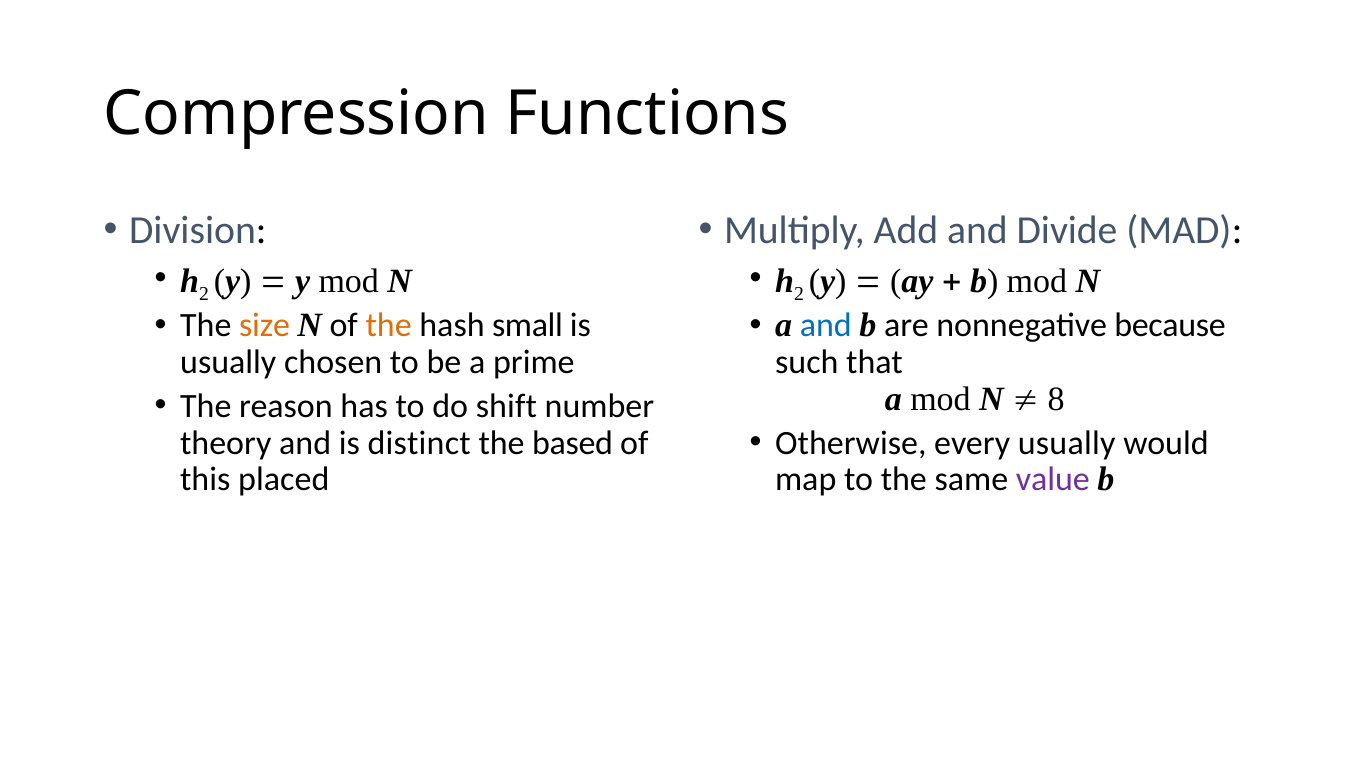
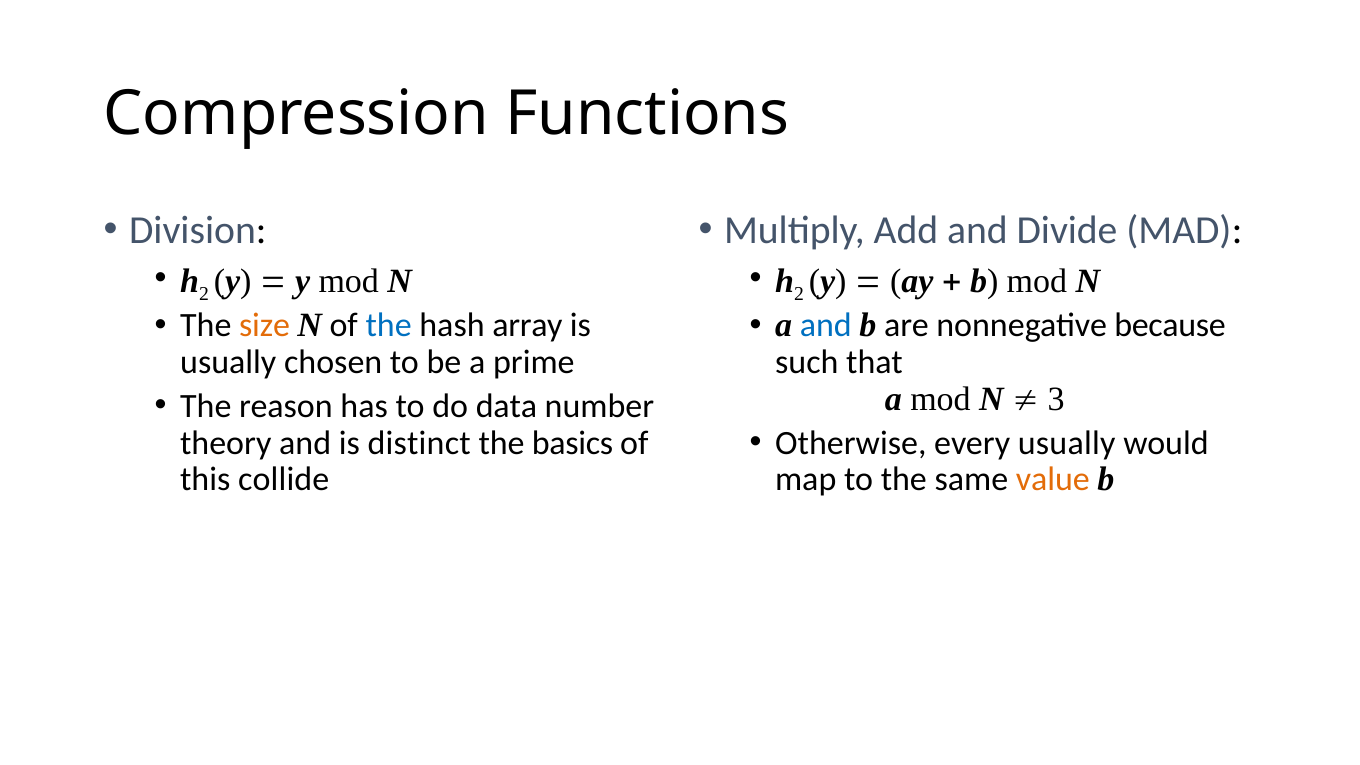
the colour: orange -> blue (389, 326)
small: small -> array (527, 326)
8: 8 -> 3 (1056, 399)
shift: shift -> data (506, 406)
based: based -> basics (573, 443)
placed: placed -> collide (284, 480)
value colour: purple -> orange (1053, 480)
